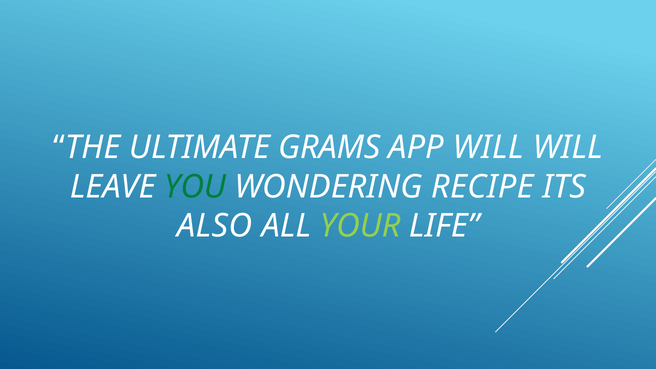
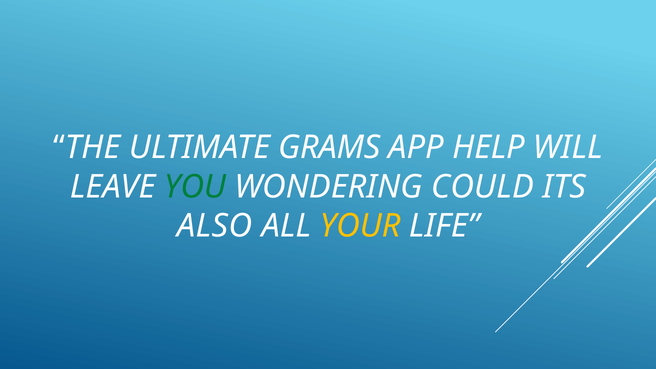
APP WILL: WILL -> HELP (488, 147)
RECIPE: RECIPE -> COULD (482, 187)
YOUR colour: light green -> yellow (360, 226)
